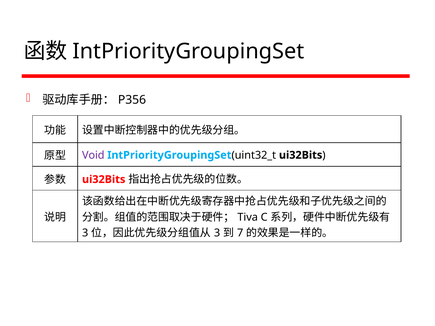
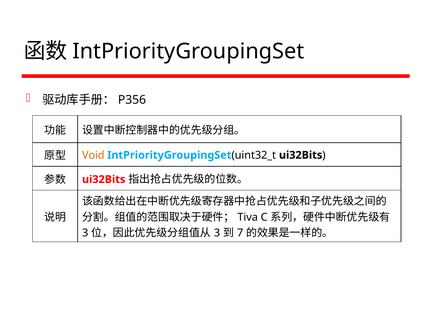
Void colour: purple -> orange (93, 155)
